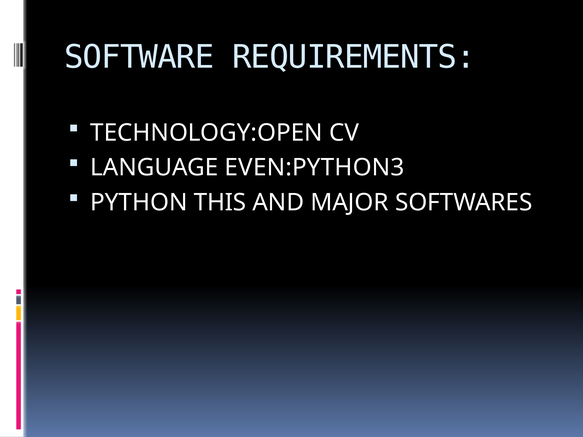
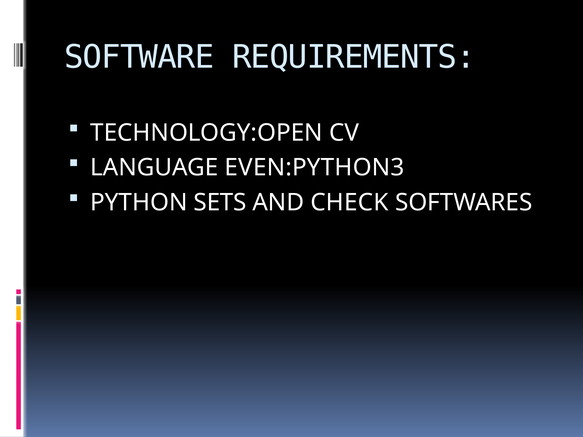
THIS: THIS -> SETS (220, 202)
MAJOR: MAJOR -> CHECK (349, 202)
